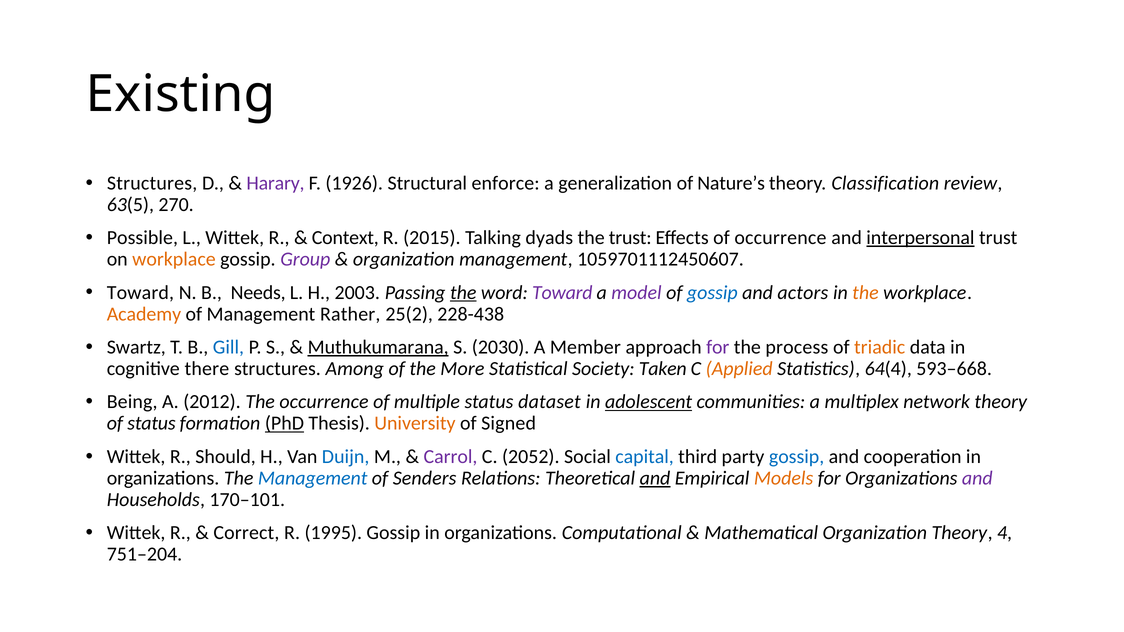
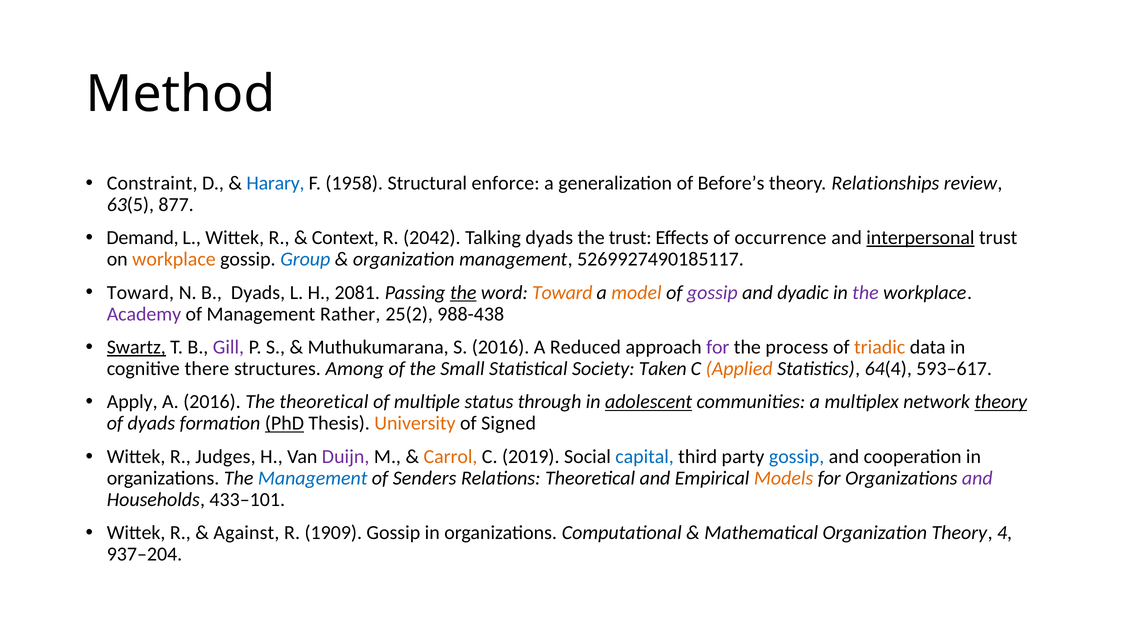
Existing: Existing -> Method (181, 94)
Structures: Structures -> Constraint (152, 183)
Harary colour: purple -> blue (275, 183)
1926: 1926 -> 1958 (354, 183)
Nature’s: Nature’s -> Before’s (731, 183)
Classification: Classification -> Relationships (885, 183)
270: 270 -> 877 (176, 205)
Possible: Possible -> Demand (143, 238)
2015: 2015 -> 2042 (432, 238)
Group colour: purple -> blue (305, 259)
1059701112450607: 1059701112450607 -> 5269927490185117 (660, 259)
B Needs: Needs -> Dyads (258, 293)
2003: 2003 -> 2081 (357, 293)
Toward colour: purple -> orange (562, 293)
model colour: purple -> orange (636, 293)
gossip colour: blue -> purple (712, 293)
actors: actors -> dyadic (803, 293)
the colour: orange -> purple (865, 293)
Academy colour: orange -> purple (144, 314)
228-438: 228-438 -> 988-438 (471, 314)
Swartz underline: none -> present (136, 347)
Gill colour: blue -> purple (228, 347)
Muthukumarana underline: present -> none (378, 347)
S 2030: 2030 -> 2016 (501, 347)
Member: Member -> Reduced (585, 347)
More: More -> Small (462, 369)
593–668: 593–668 -> 593–617 (954, 369)
Being: Being -> Apply (132, 402)
A 2012: 2012 -> 2016 (212, 402)
The occurrence: occurrence -> theoretical (324, 402)
dataset: dataset -> through (550, 402)
theory underline: none -> present (1001, 402)
of status: status -> dyads (151, 424)
Should: Should -> Judges (225, 457)
Duijn colour: blue -> purple (346, 457)
Carrol colour: purple -> orange (451, 457)
2052: 2052 -> 2019 (531, 457)
and underline: present -> none (655, 478)
170–101: 170–101 -> 433–101 (247, 500)
Correct: Correct -> Against (246, 533)
1995: 1995 -> 1909 (333, 533)
751–204: 751–204 -> 937–204 (145, 555)
